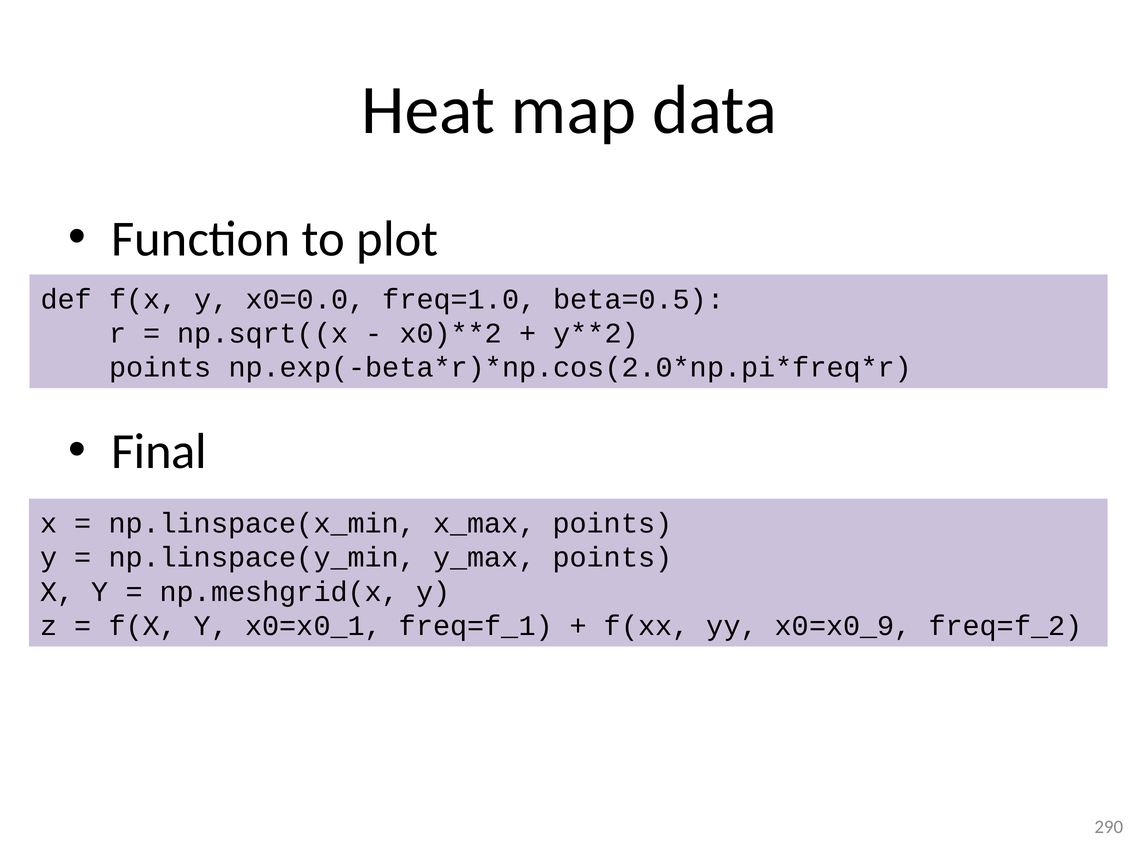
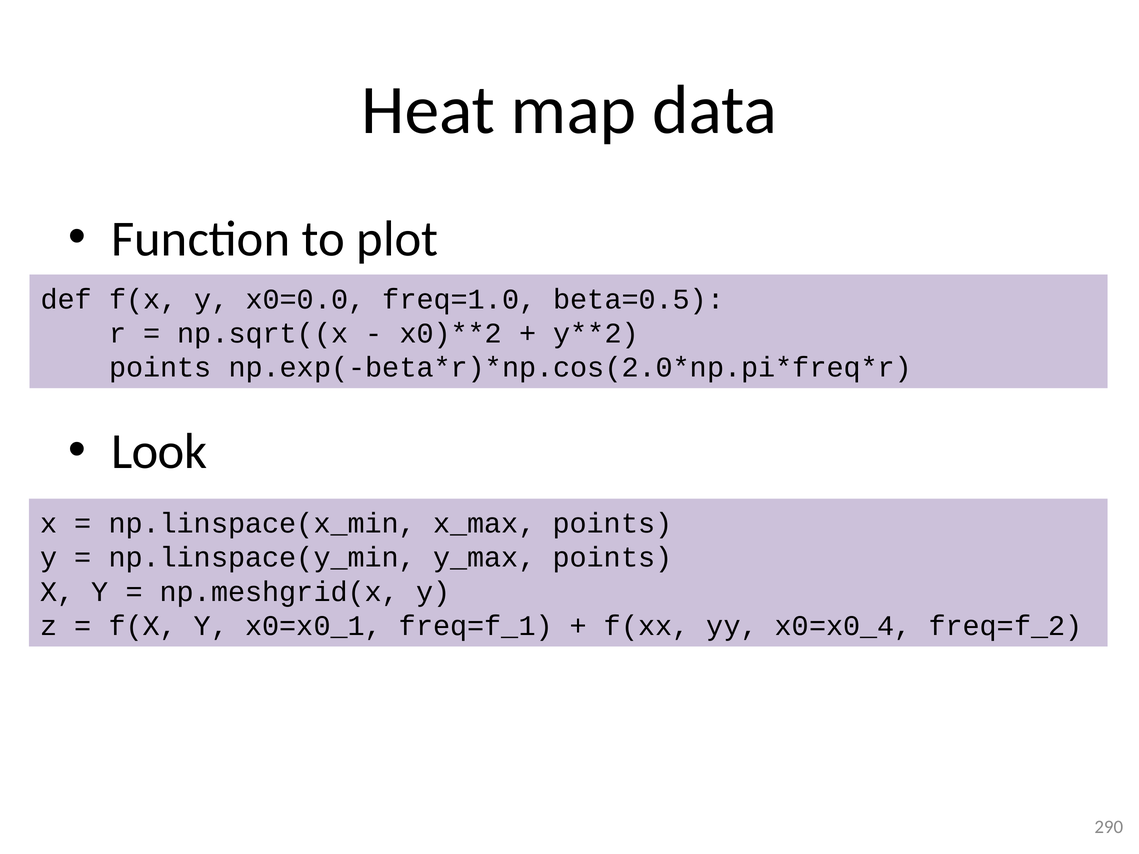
Final: Final -> Look (159, 452)
x0=x0_9: x0=x0_9 -> x0=x0_4 (843, 626)
